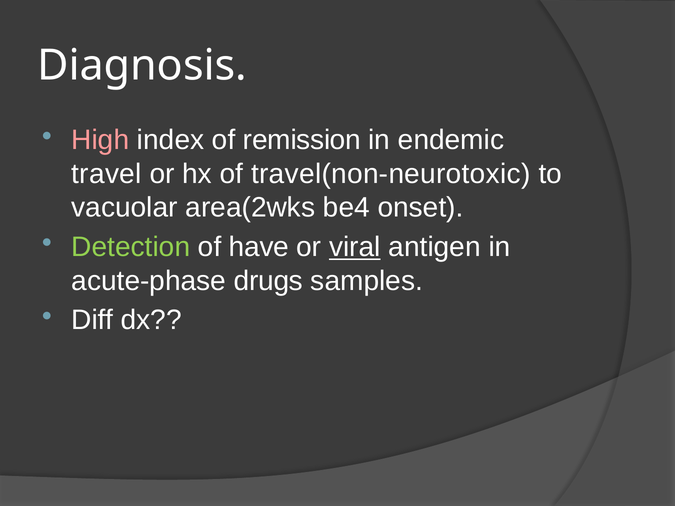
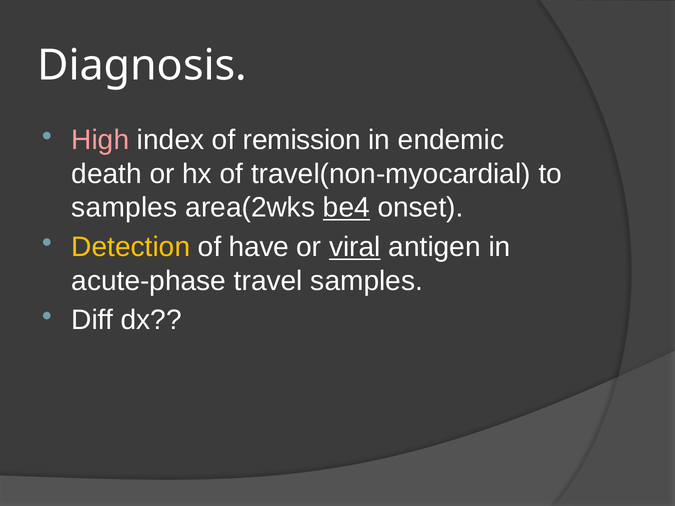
travel: travel -> death (107, 174)
travel(non-neurotoxic: travel(non-neurotoxic -> travel(non-myocardial (391, 174)
vacuolar: vacuolar -> samples (124, 208)
be4 underline: none -> present (346, 208)
Detection colour: light green -> yellow (131, 247)
drugs: drugs -> travel (268, 281)
